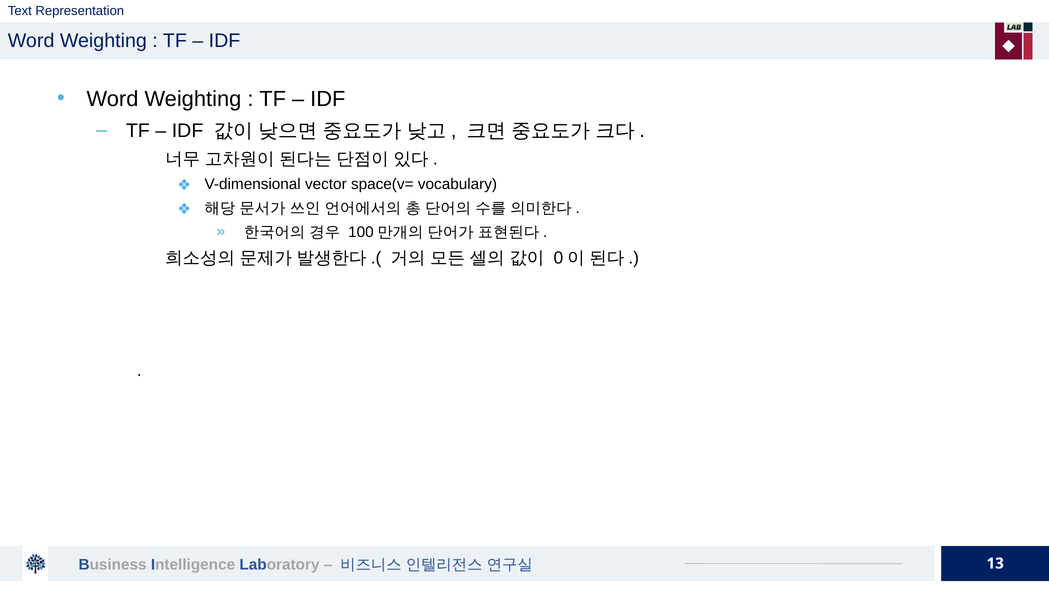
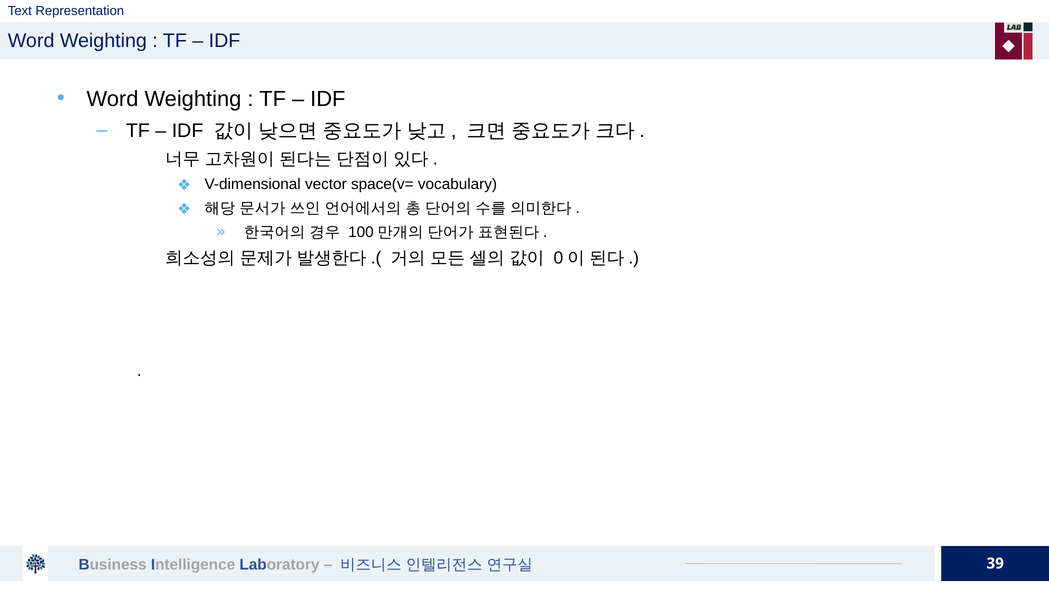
13: 13 -> 39 (995, 564)
